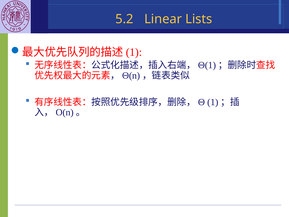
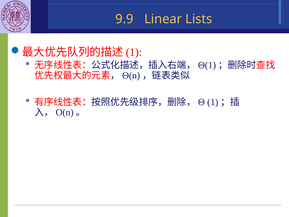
5.2: 5.2 -> 9.9 (124, 19)
